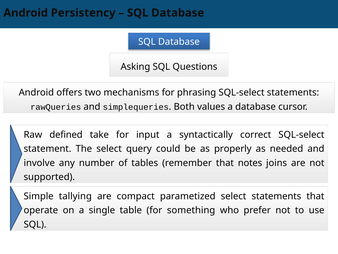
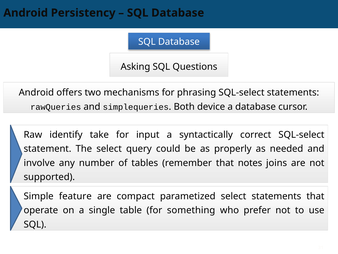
values: values -> device (211, 106)
defined: defined -> identify (66, 134)
tallying: tallying -> feature (75, 196)
